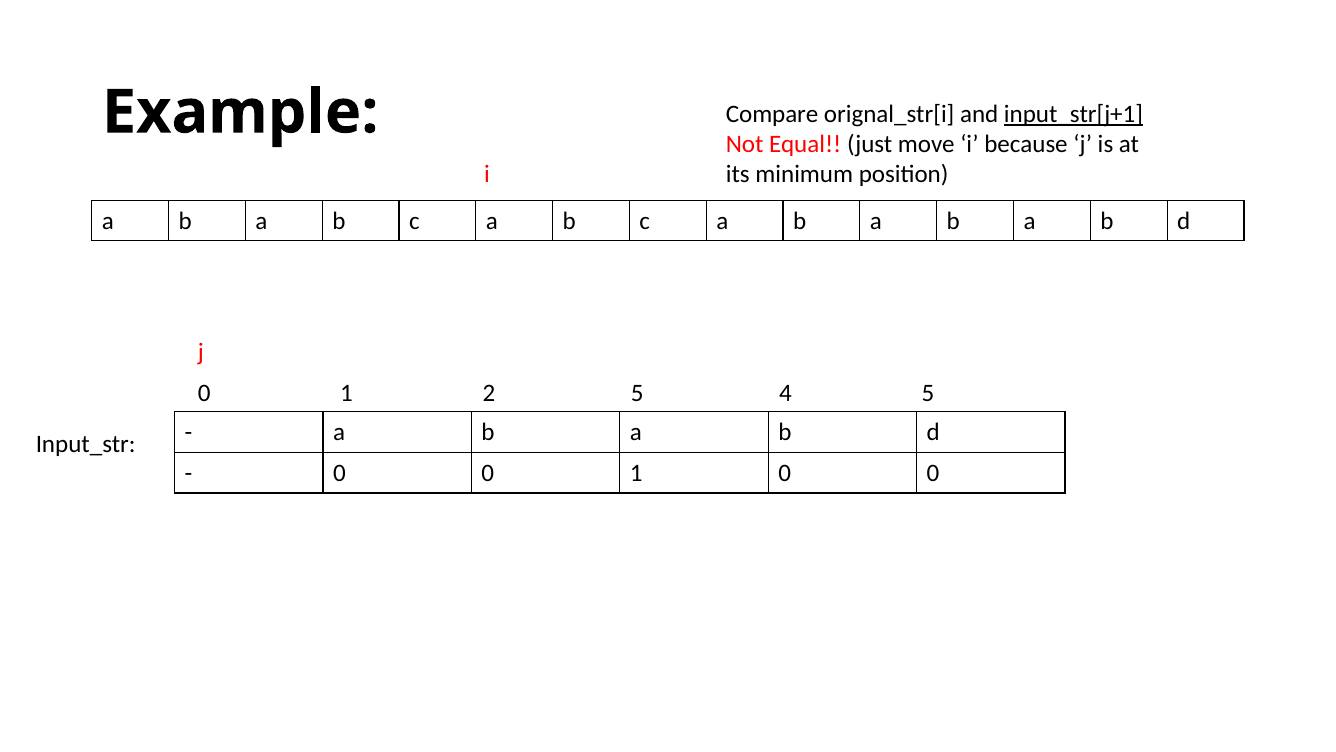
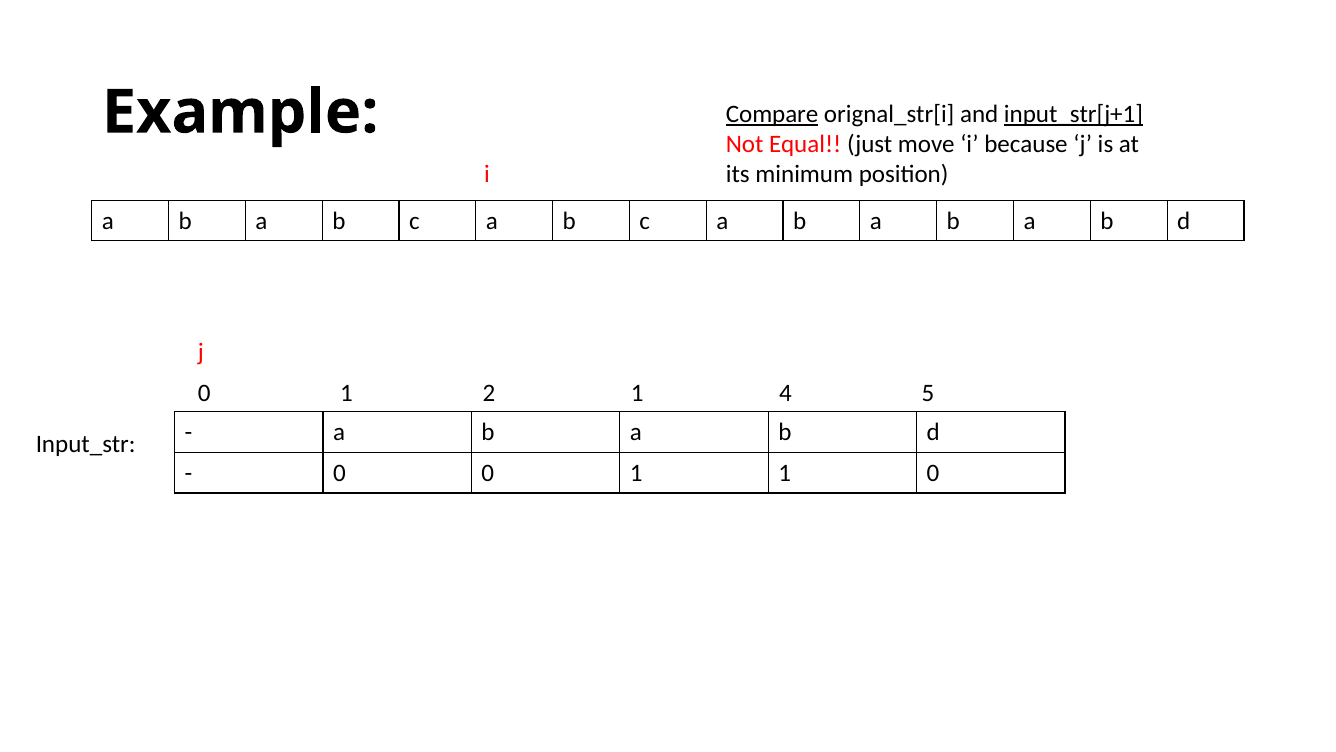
Compare underline: none -> present (772, 114)
2 5: 5 -> 1 (637, 393)
1 0: 0 -> 1 (785, 473)
